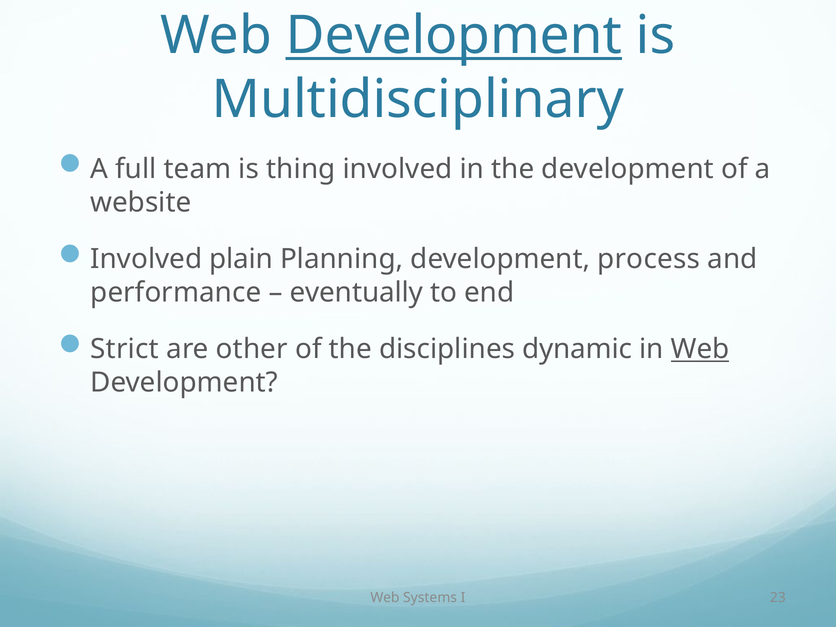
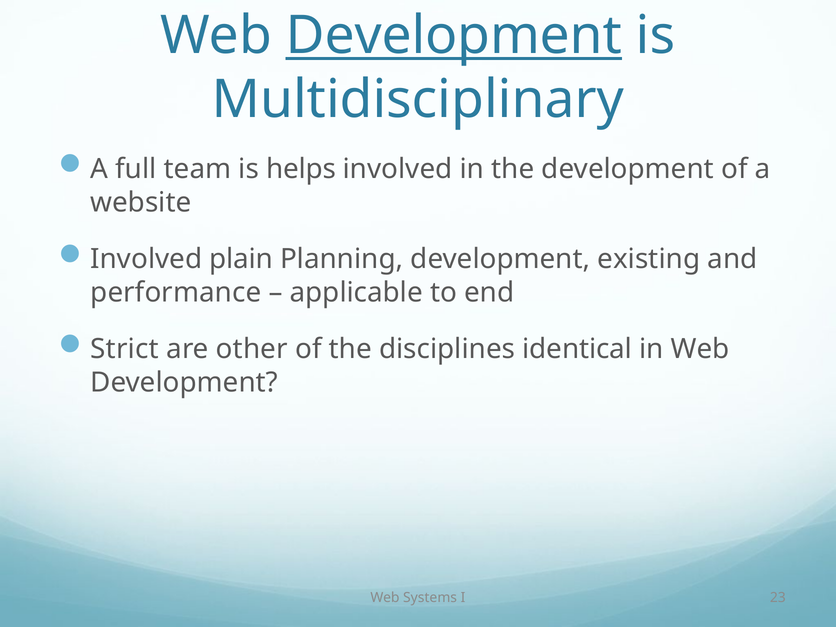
thing: thing -> helps (301, 169)
process: process -> existing (649, 259)
eventually: eventually -> applicable (356, 293)
dynamic: dynamic -> identical (577, 349)
Web underline: present -> none (700, 349)
